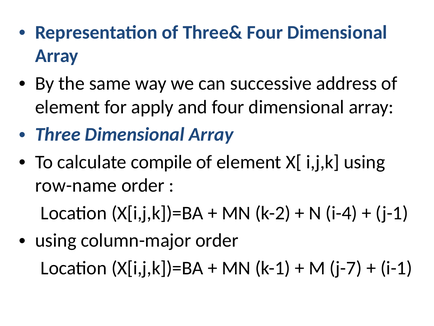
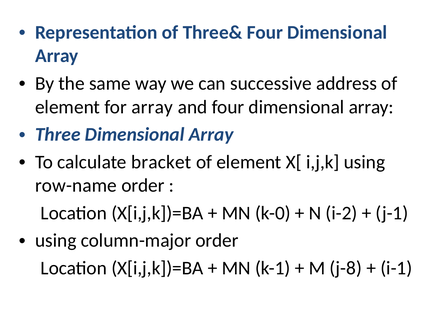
for apply: apply -> array (152, 107)
compile: compile -> bracket (161, 162)
k-2: k-2 -> k-0 (273, 213)
i-4: i-4 -> i-2 (341, 213)
j-7: j-7 -> j-8 (346, 268)
